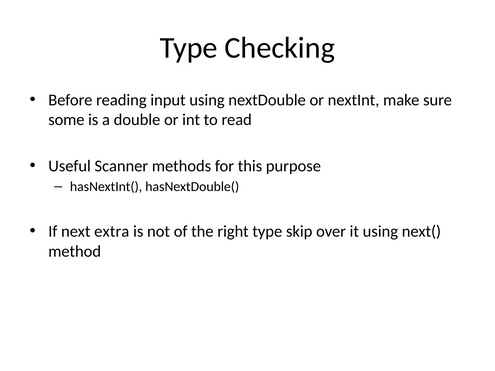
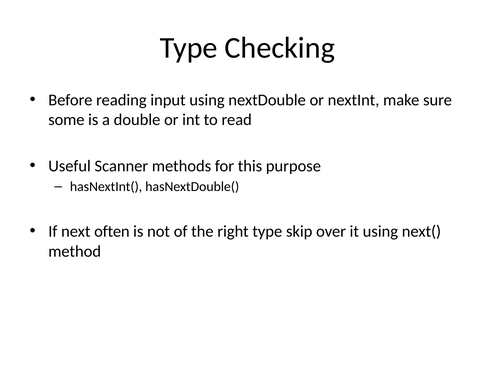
extra: extra -> often (112, 232)
